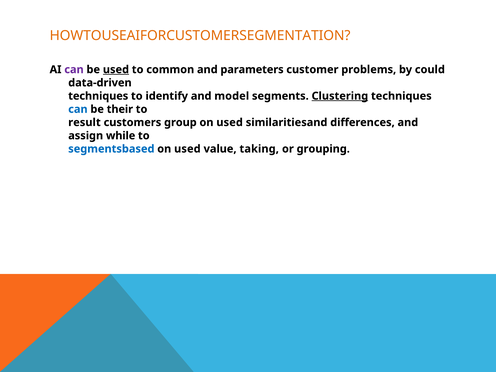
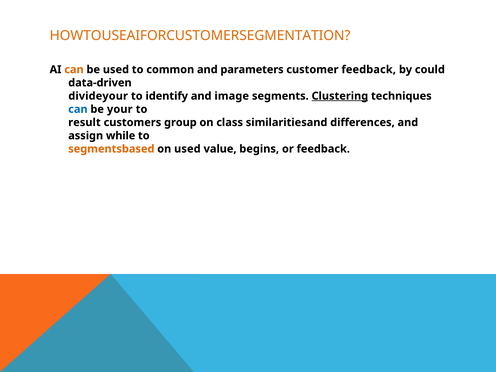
can colour: purple -> orange (74, 70)
used underline: present -> none (116, 70)
customer problems: problems -> feedback (369, 70)
techniques: techniques -> divideyour (98, 96)
model: model -> image (232, 96)
their: their -> your (120, 109)
used: used -> class (230, 122)
segmentsbased colour: blue -> orange (111, 149)
taking: taking -> begins (259, 149)
or grouping: grouping -> feedback (323, 149)
